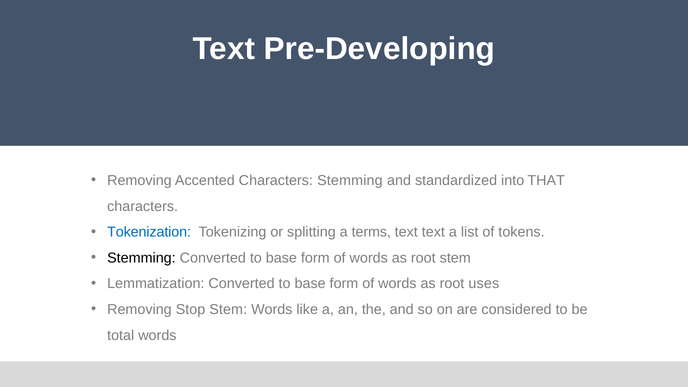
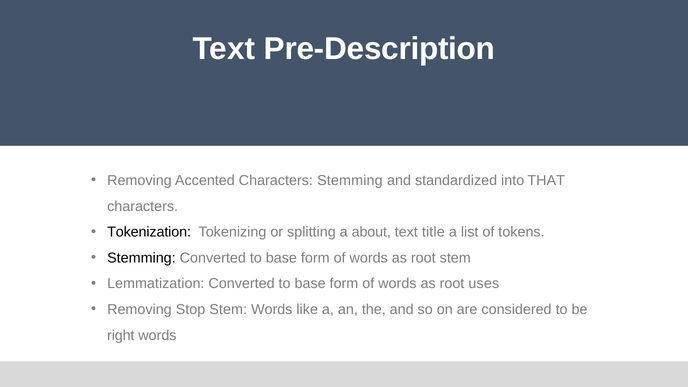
Pre-Developing: Pre-Developing -> Pre-Description (380, 49)
Tokenization colour: blue -> black (149, 232)
terms: terms -> about (371, 232)
text text: text -> title (433, 232)
total: total -> right (121, 335)
